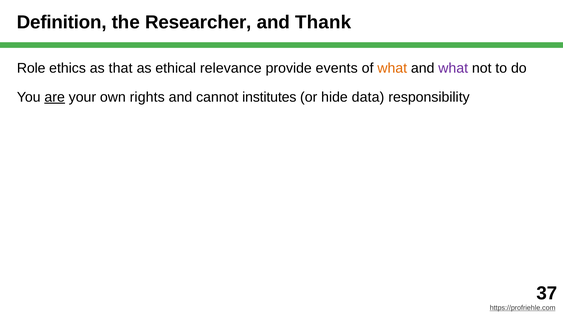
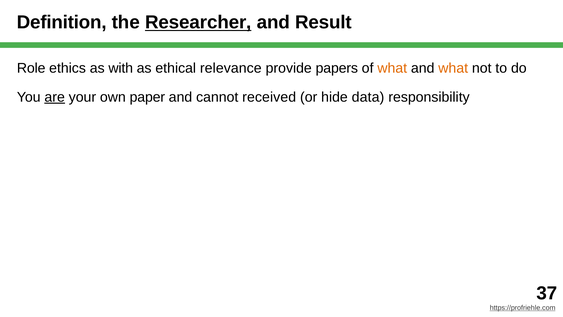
Researcher underline: none -> present (198, 22)
Thank: Thank -> Result (323, 22)
that: that -> with (121, 68)
events: events -> papers (337, 68)
what colour: purple -> orange (453, 68)
rights: rights -> paper (147, 97)
institutes: institutes -> received (269, 97)
